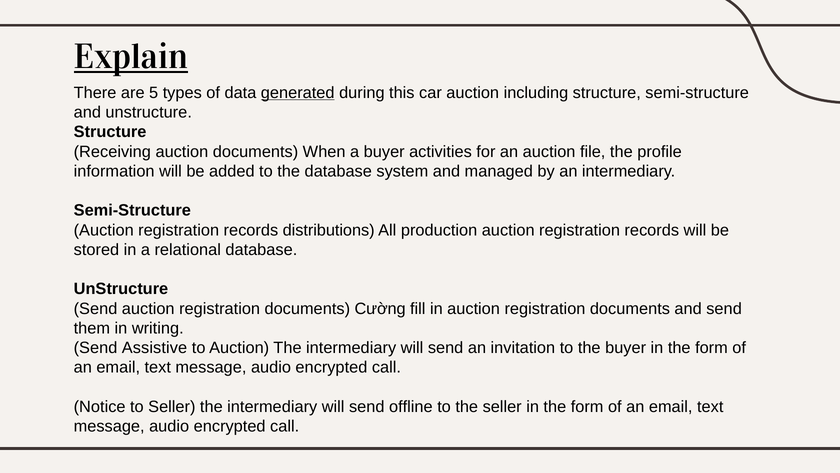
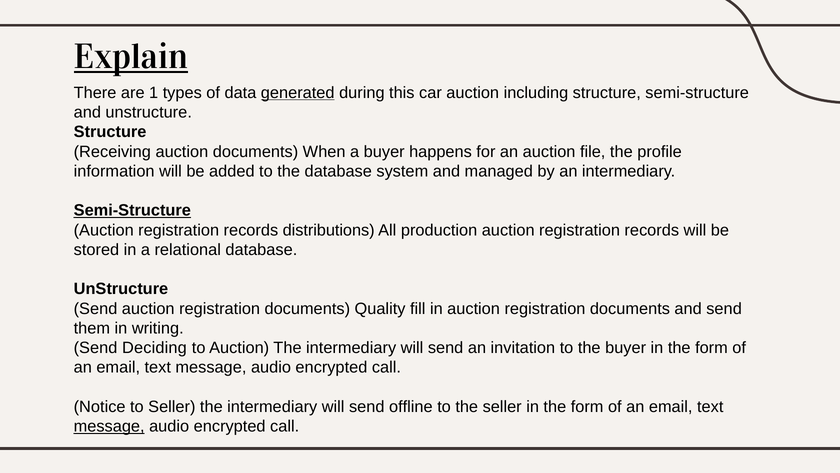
5: 5 -> 1 (154, 93)
activities: activities -> happens (440, 151)
Semi-Structure underline: none -> present (132, 210)
Cường: Cường -> Quality (380, 308)
Assistive: Assistive -> Deciding (154, 348)
message underline: none -> present (109, 426)
